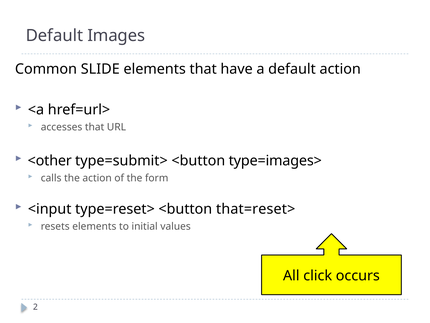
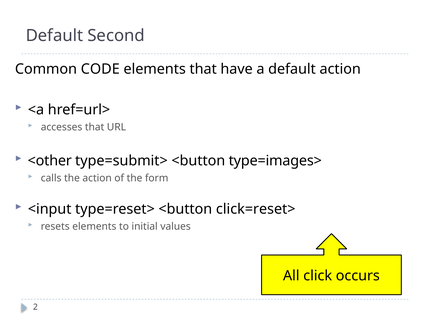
Images: Images -> Second (116, 36)
SLIDE: SLIDE -> CODE (100, 69)
that=reset>: that=reset> -> click=reset> (256, 209)
